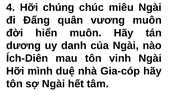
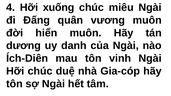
chúng: chúng -> xuống (59, 7)
Hỡi mình: mình -> chúc (40, 71)
